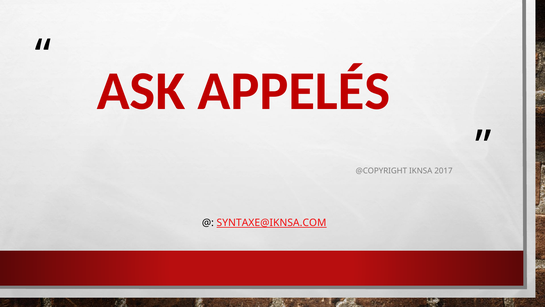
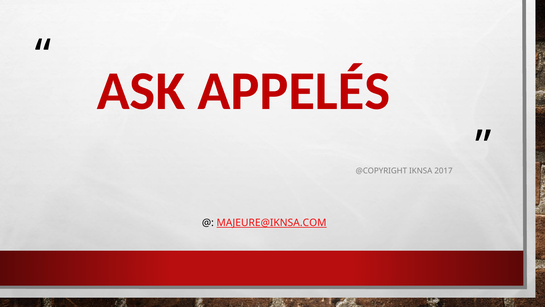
SYNTAXE@IKNSA.COM: SYNTAXE@IKNSA.COM -> MAJEURE@IKNSA.COM (272, 222)
